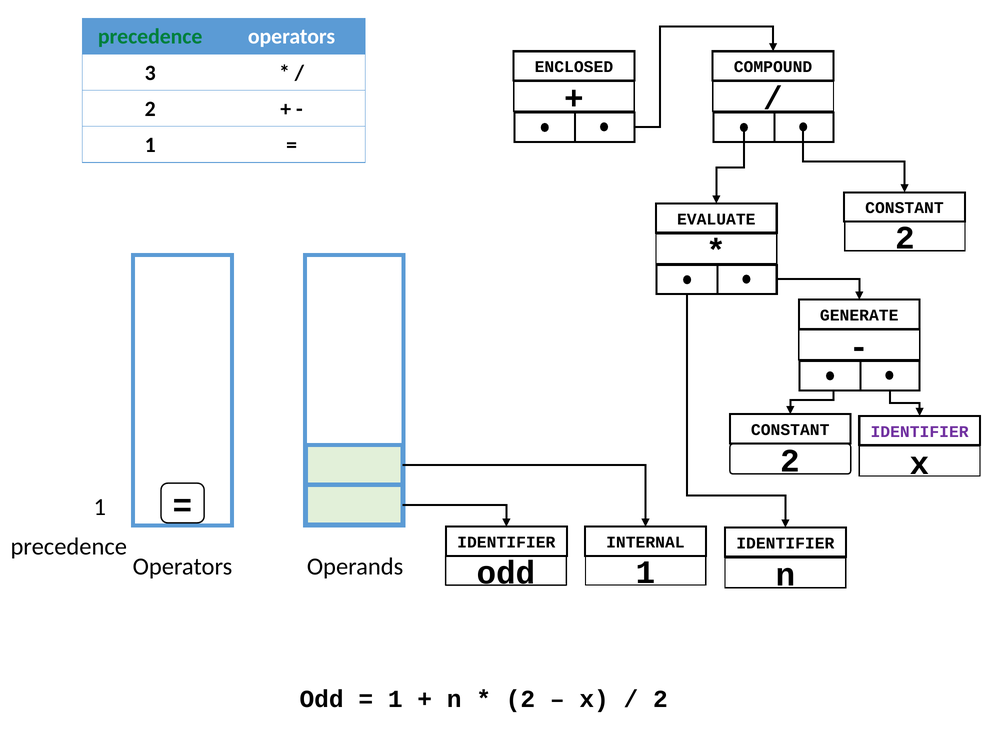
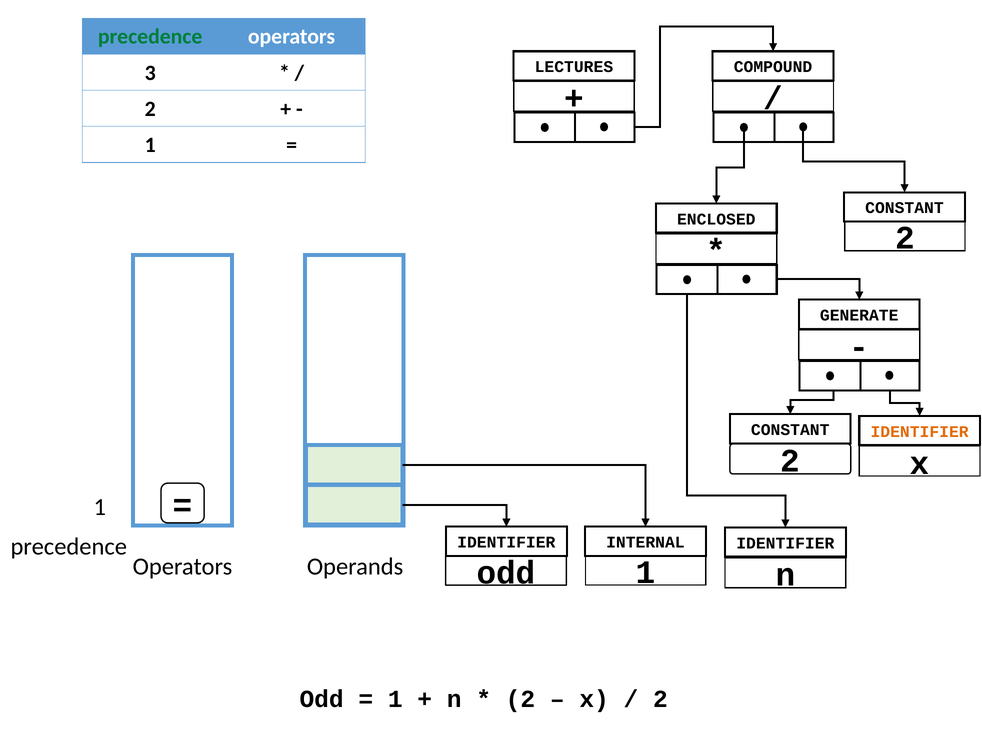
ENCLOSED: ENCLOSED -> LECTURES (574, 67)
EVALUATE: EVALUATE -> ENCLOSED (716, 219)
IDENTIFIER colour: purple -> orange (920, 431)
